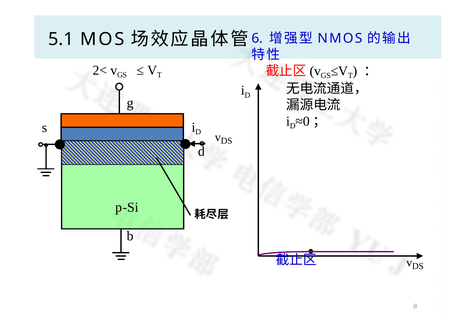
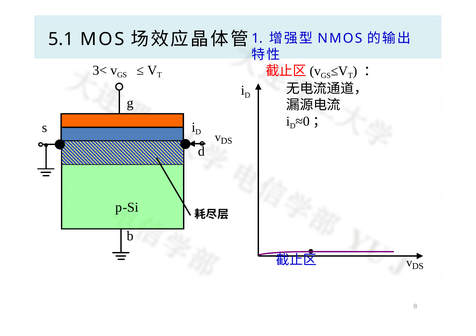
6: 6 -> 1 (257, 38)
2<: 2< -> 3< (100, 70)
